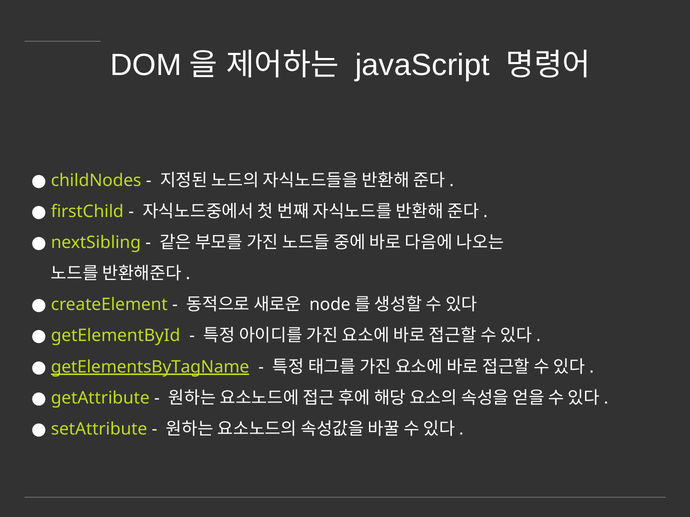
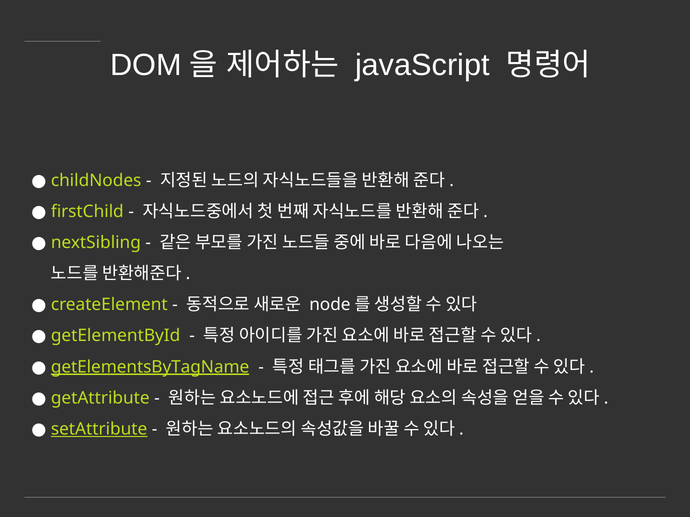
setAttribute underline: none -> present (99, 429)
